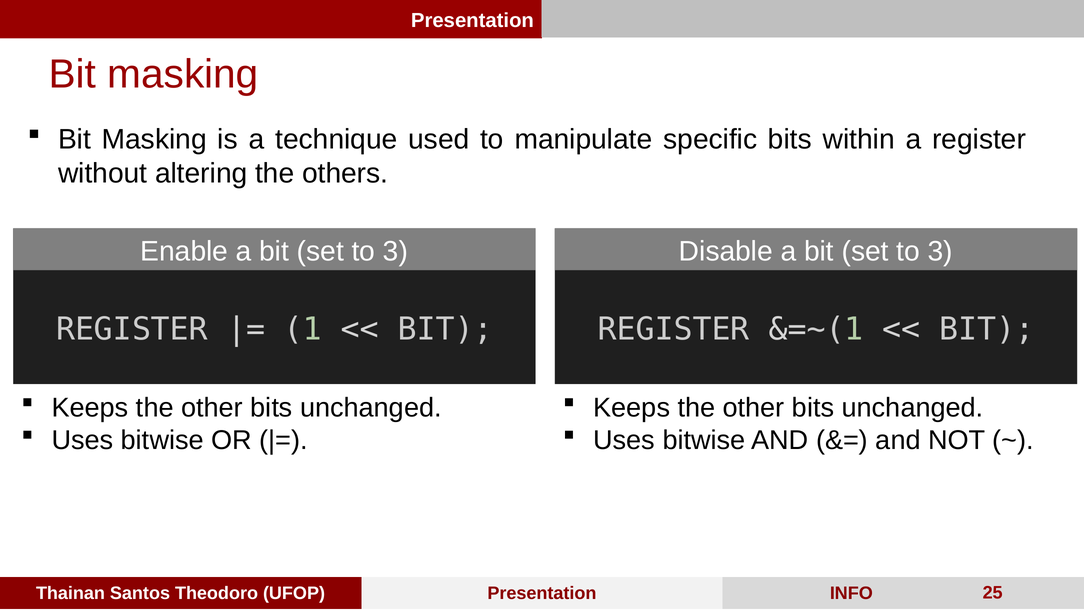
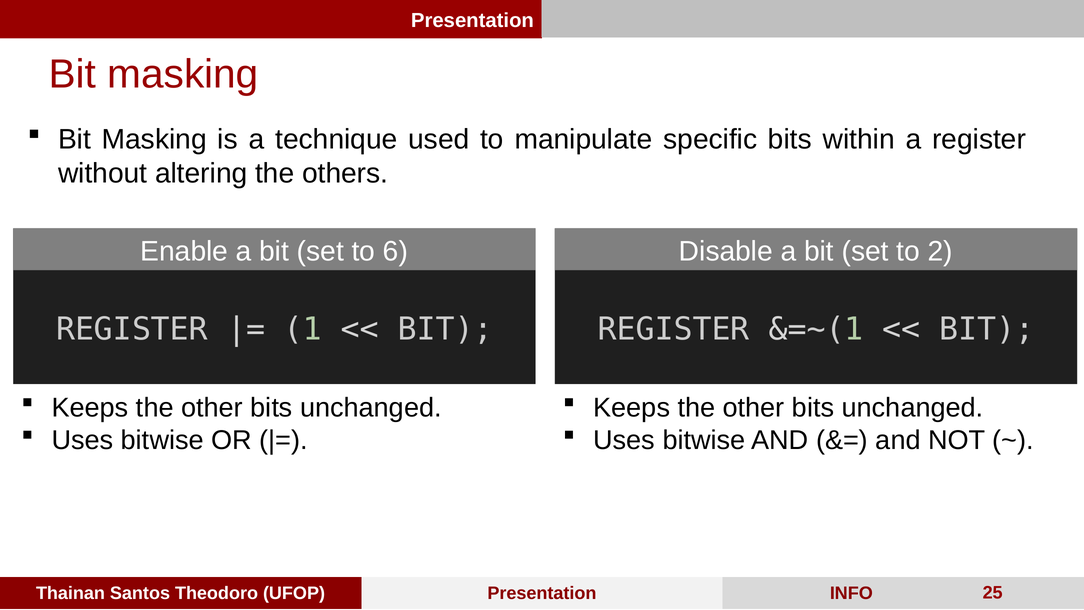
3: 3 -> 6 (395, 251)
3: 3 -> 2 (940, 251)
